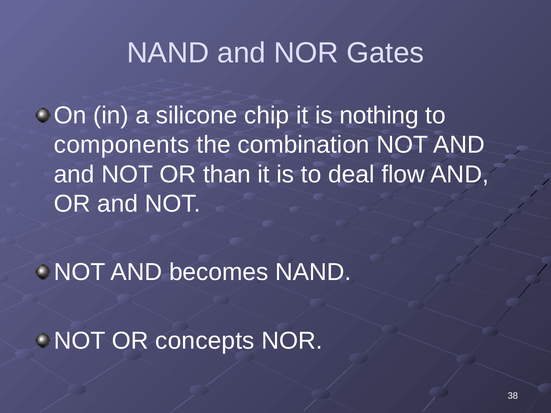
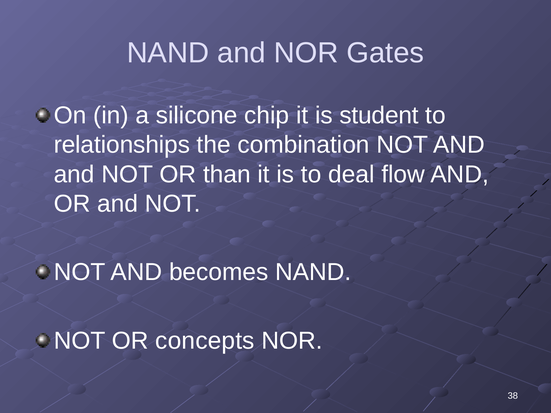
nothing: nothing -> student (379, 116)
components: components -> relationships (122, 145)
